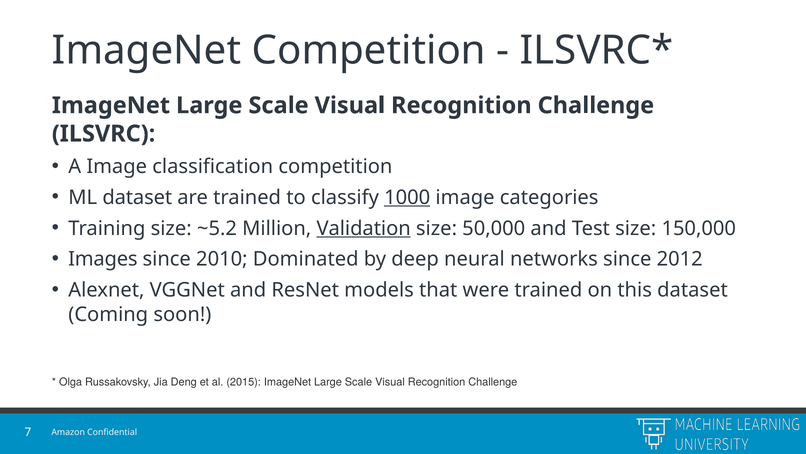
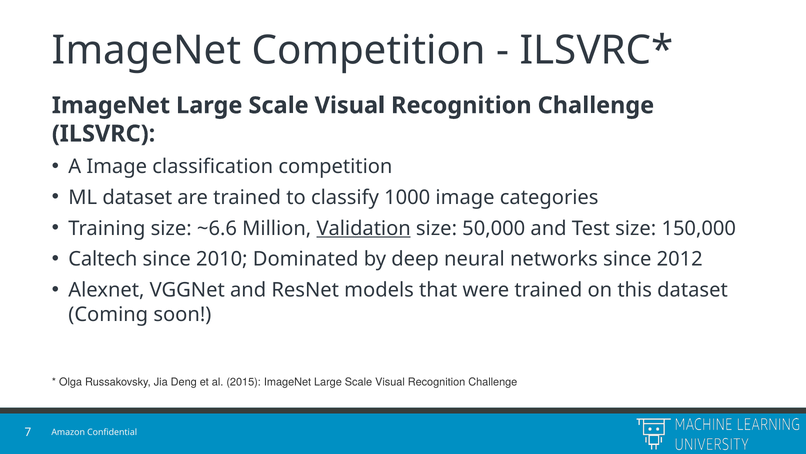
1000 underline: present -> none (407, 197)
~5.2: ~5.2 -> ~6.6 (217, 228)
Images: Images -> Caltech (103, 259)
